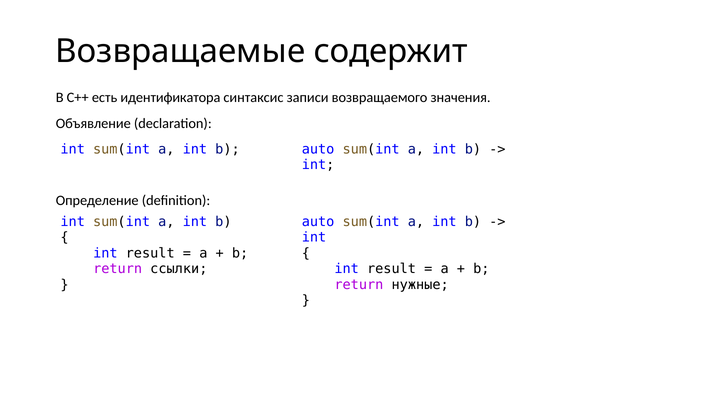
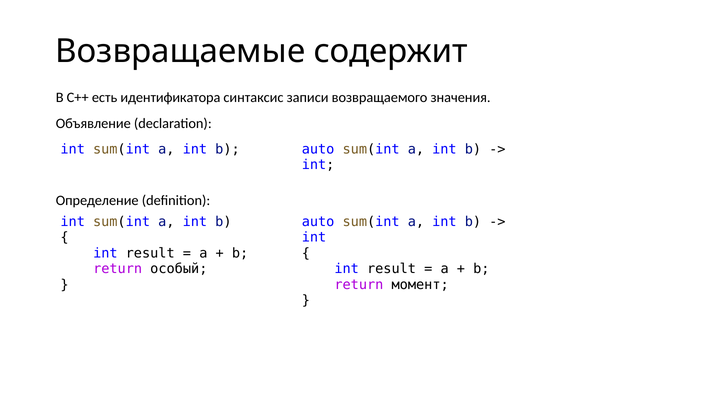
ссылки: ссылки -> особый (179, 269)
нужные: нужные -> момент (420, 285)
